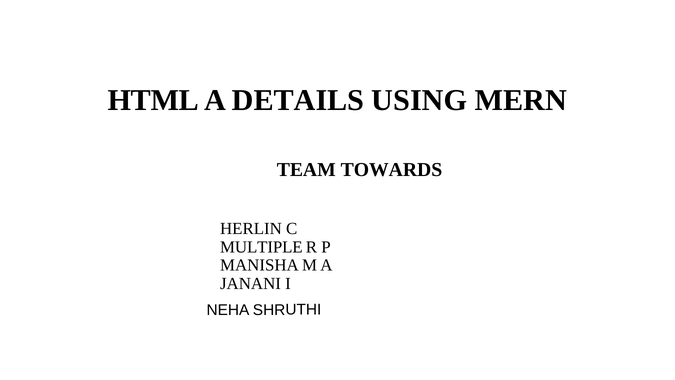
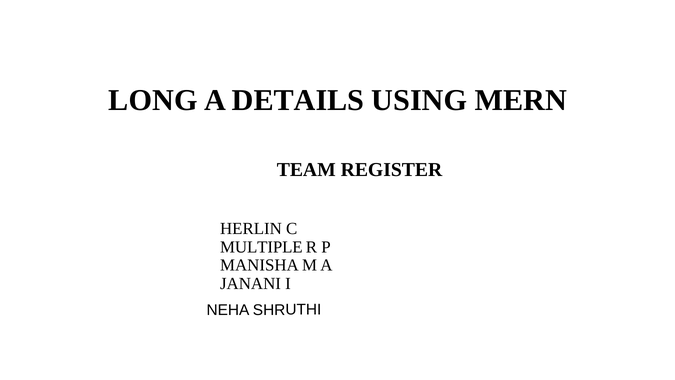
HTML: HTML -> LONG (153, 100)
TOWARDS: TOWARDS -> REGISTER (391, 169)
